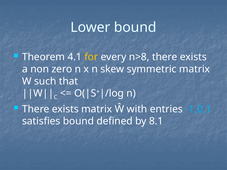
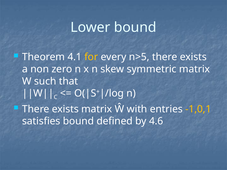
n>8: n>8 -> n>5 (139, 57)
-1,0,1 colour: light blue -> yellow (198, 109)
8.1: 8.1 -> 4.6 (156, 121)
